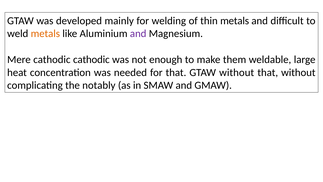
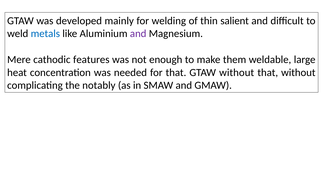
thin metals: metals -> salient (235, 21)
metals colour: orange -> blue (45, 34)
cathodic cathodic: cathodic -> features (91, 59)
